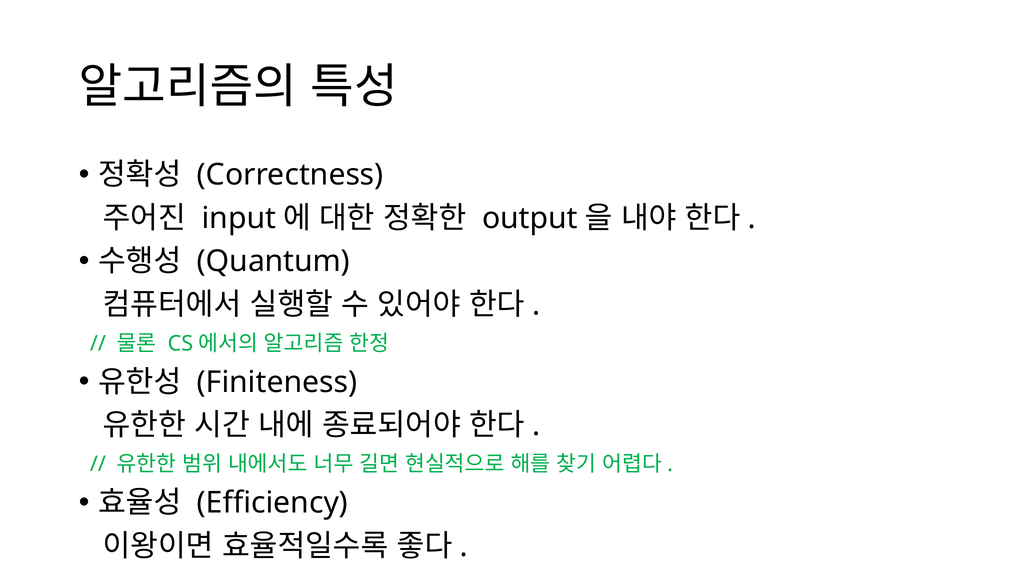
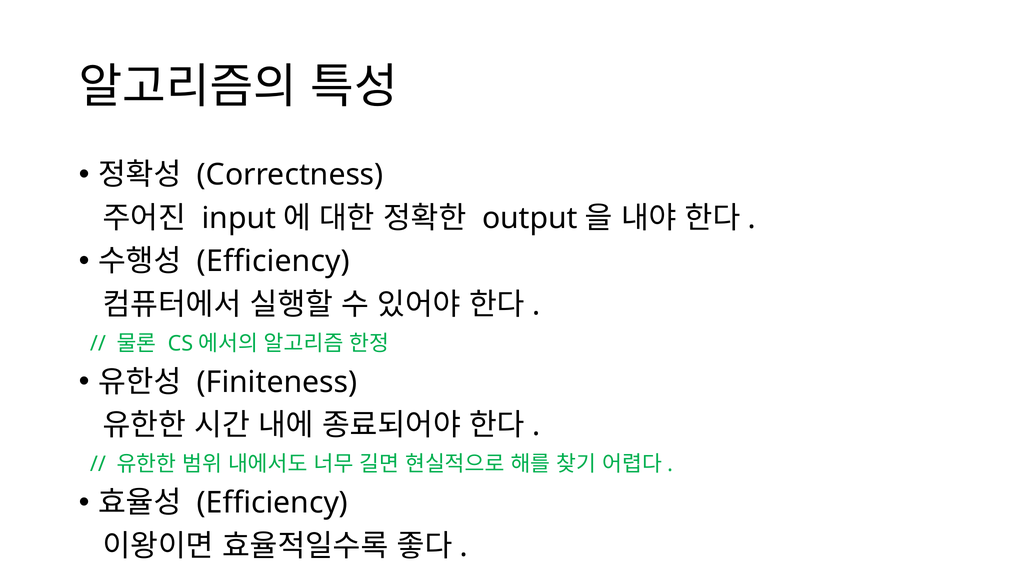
Quantum: Quantum -> Efficiency (273, 262)
